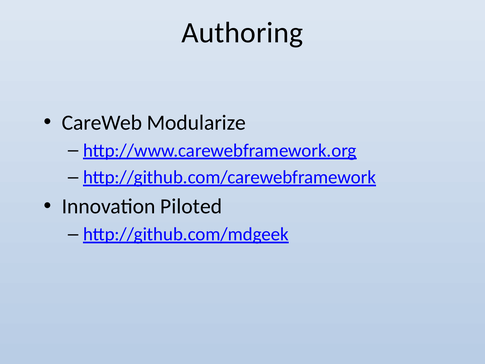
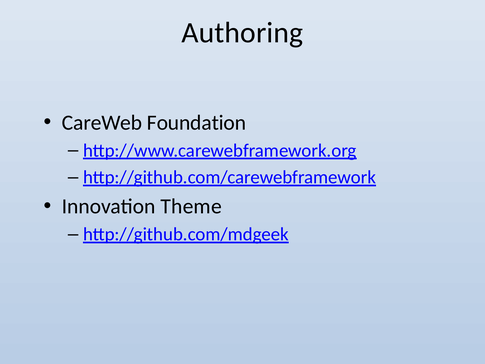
Modularize: Modularize -> Foundation (197, 122)
Piloted: Piloted -> Theme (191, 206)
